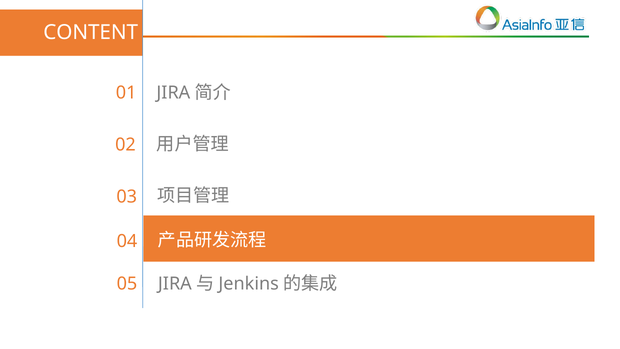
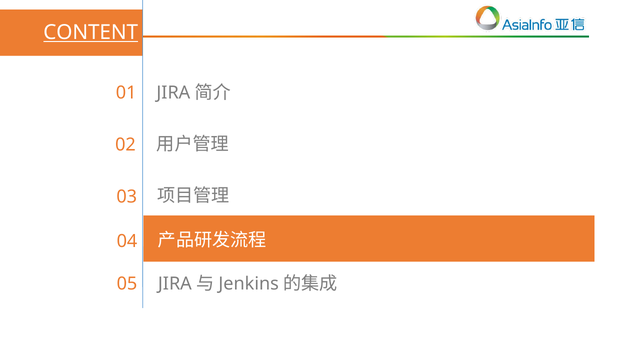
CONTENT underline: none -> present (91, 33)
